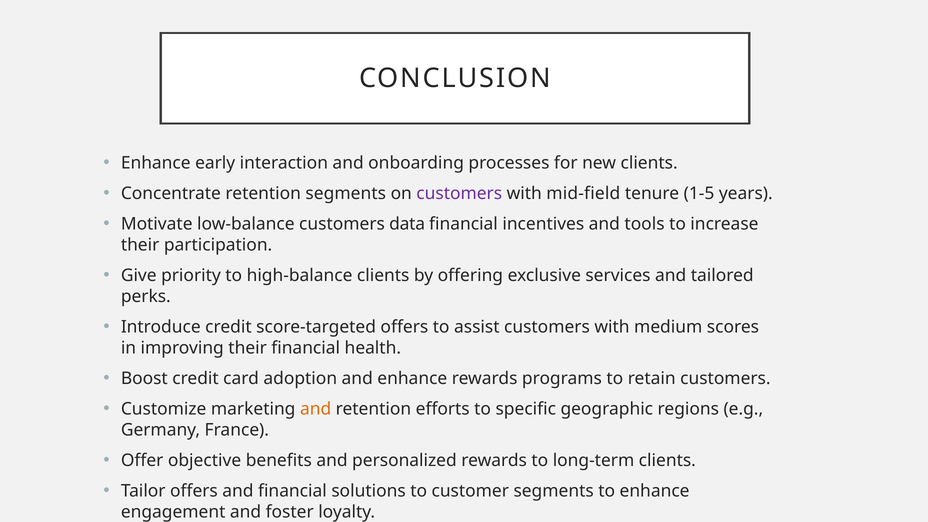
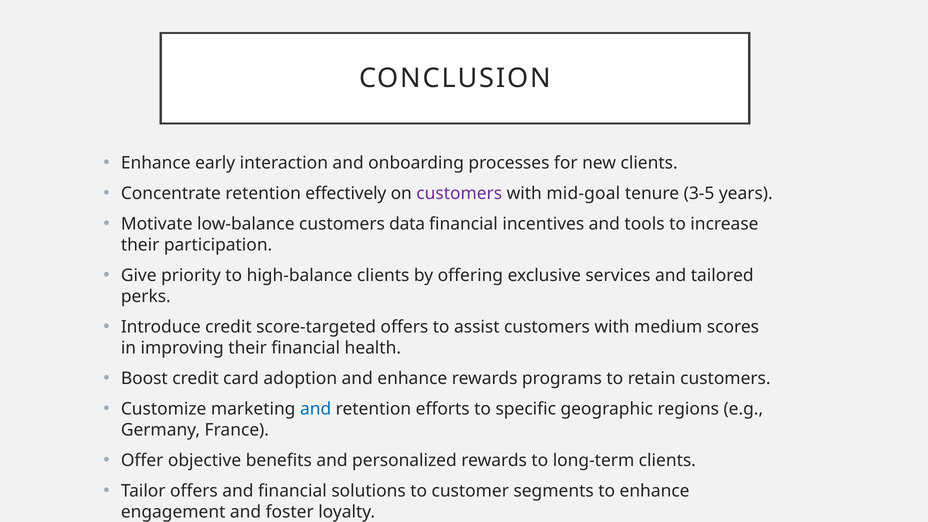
retention segments: segments -> effectively (346, 194)
mid-field: mid-field -> mid-goal (583, 194)
1-5: 1-5 -> 3-5 (699, 194)
and colour: orange -> blue (316, 409)
